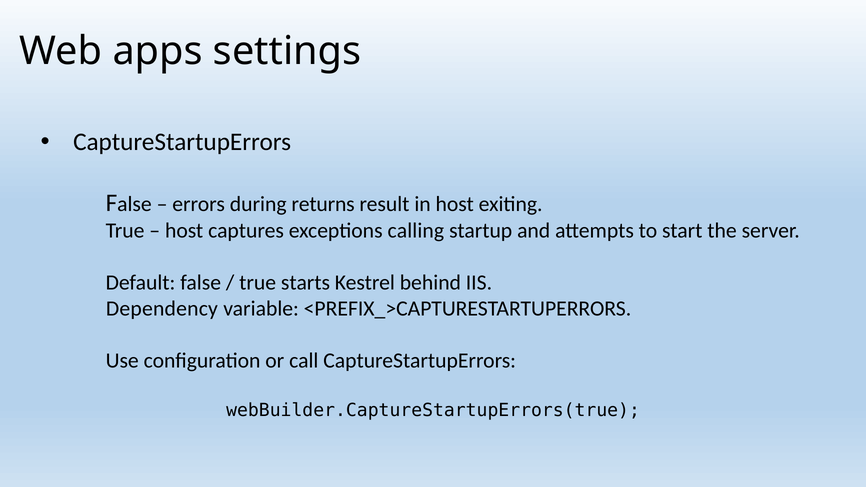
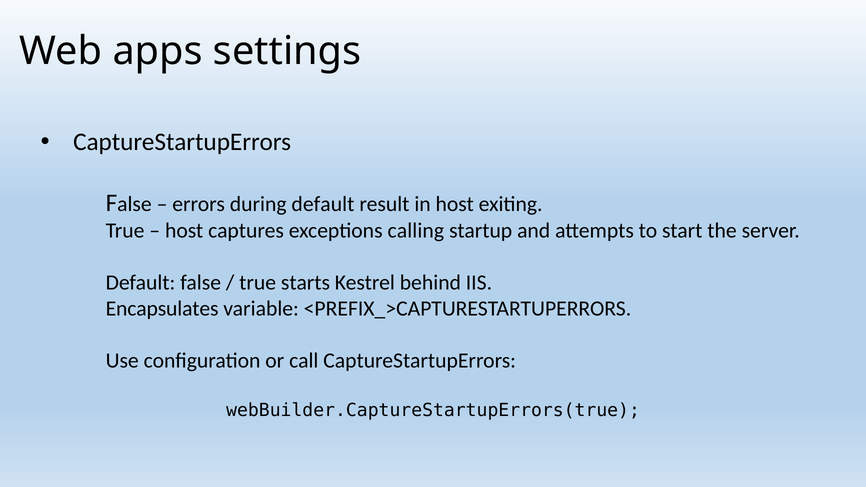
during returns: returns -> default (323, 204)
Dependency: Dependency -> Encapsulates (162, 309)
